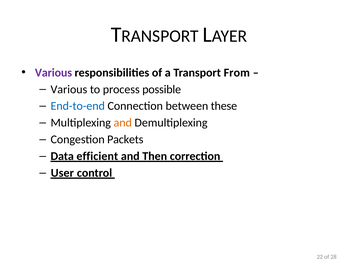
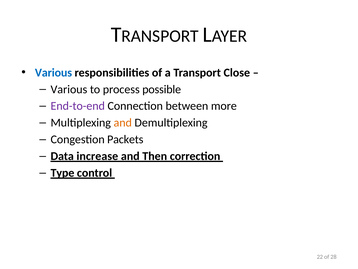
Various colour: purple -> blue (53, 72)
From: From -> Close (237, 72)
End-to-end colour: blue -> purple (78, 106)
these: these -> more (224, 106)
efficient: efficient -> increase (97, 156)
User: User -> Type (62, 173)
